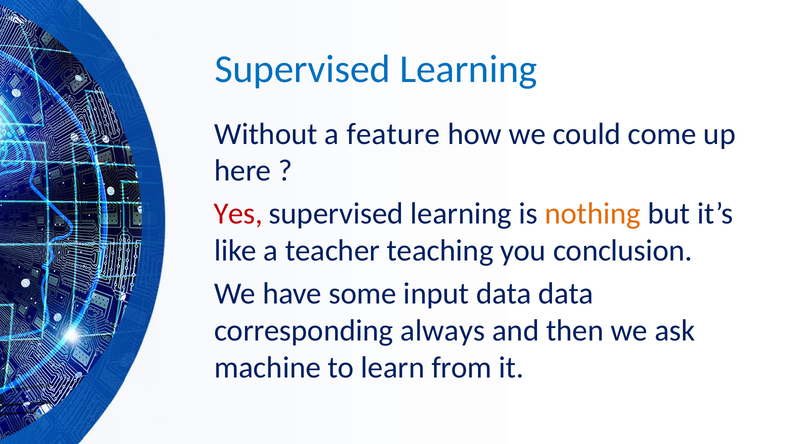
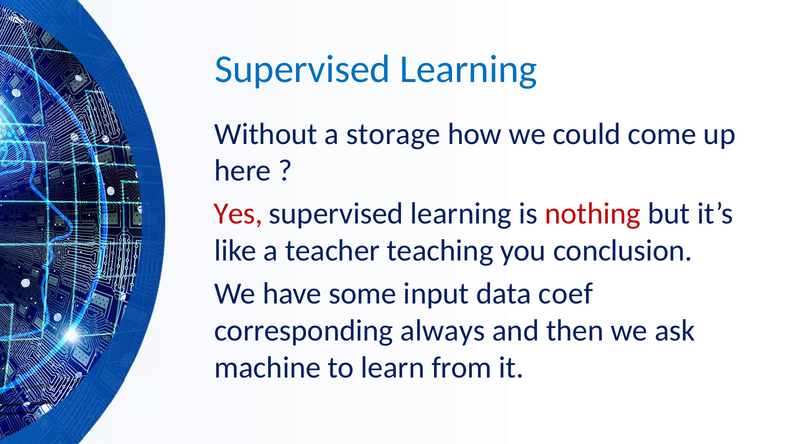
feature: feature -> storage (393, 134)
nothing colour: orange -> red (593, 214)
data data: data -> coef (566, 294)
